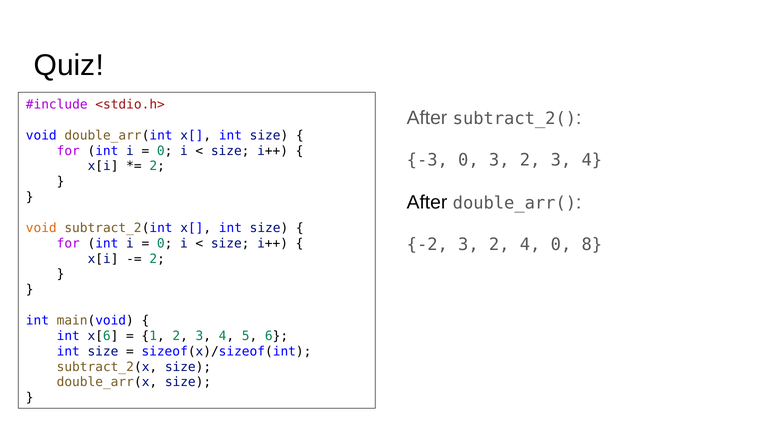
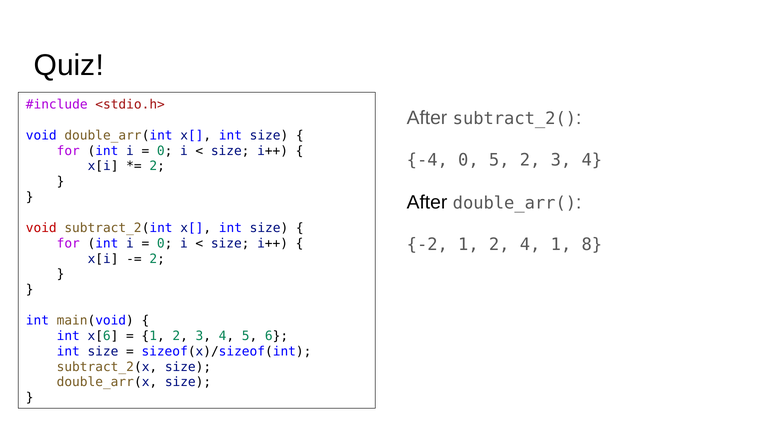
-3: -3 -> -4 (427, 160)
0 3: 3 -> 5 (499, 160)
void colour: orange -> red (41, 228)
-2 3: 3 -> 1 (468, 244)
4 0: 0 -> 1 (561, 244)
